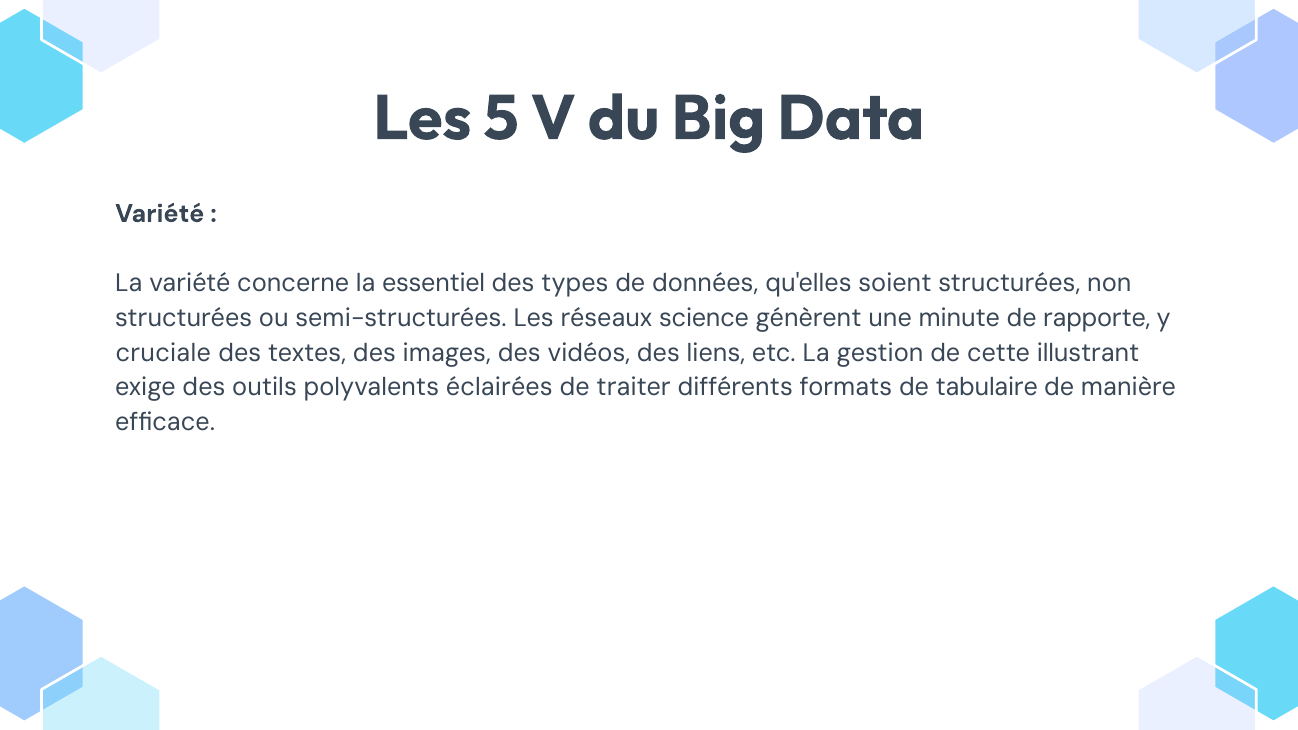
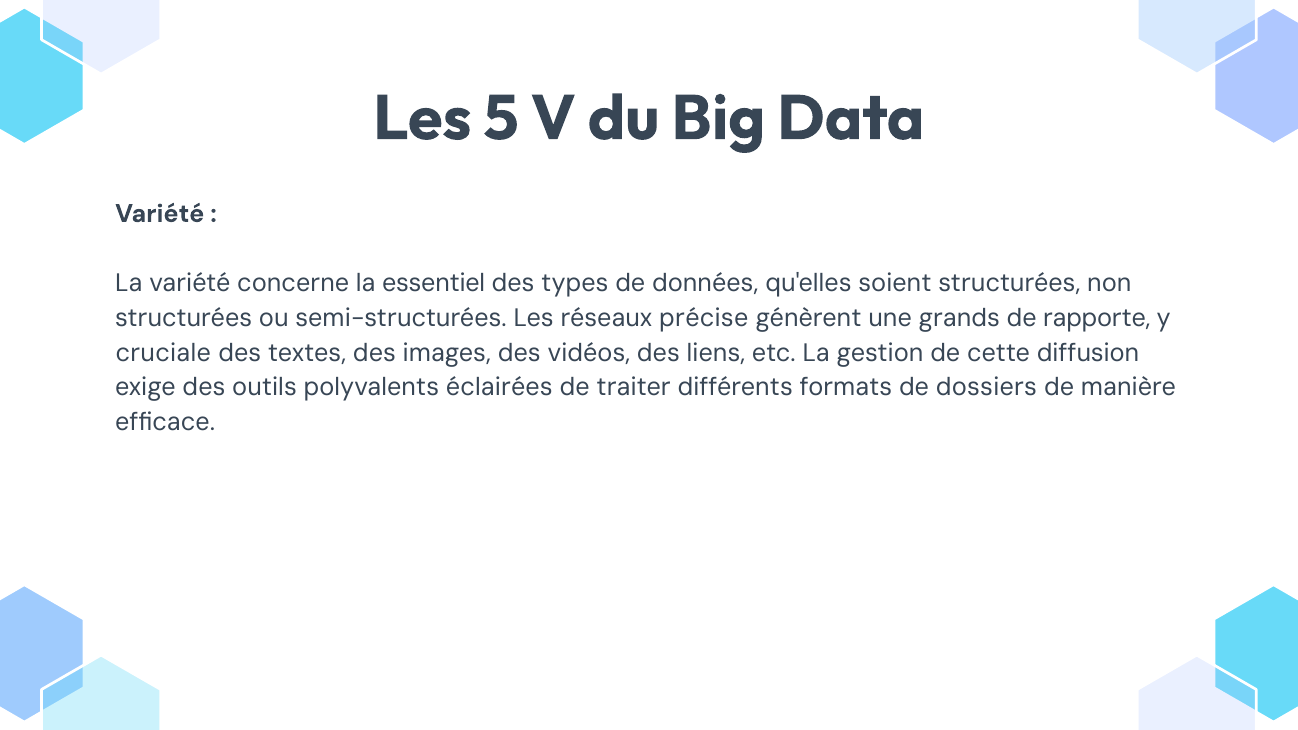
science: science -> précise (704, 318)
minute: minute -> grands (959, 318)
illustrant: illustrant -> diffusion (1088, 353)
tabulaire: tabulaire -> dossiers (986, 388)
